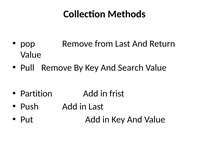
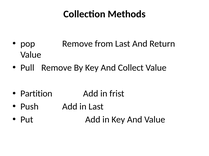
Search: Search -> Collect (131, 68)
